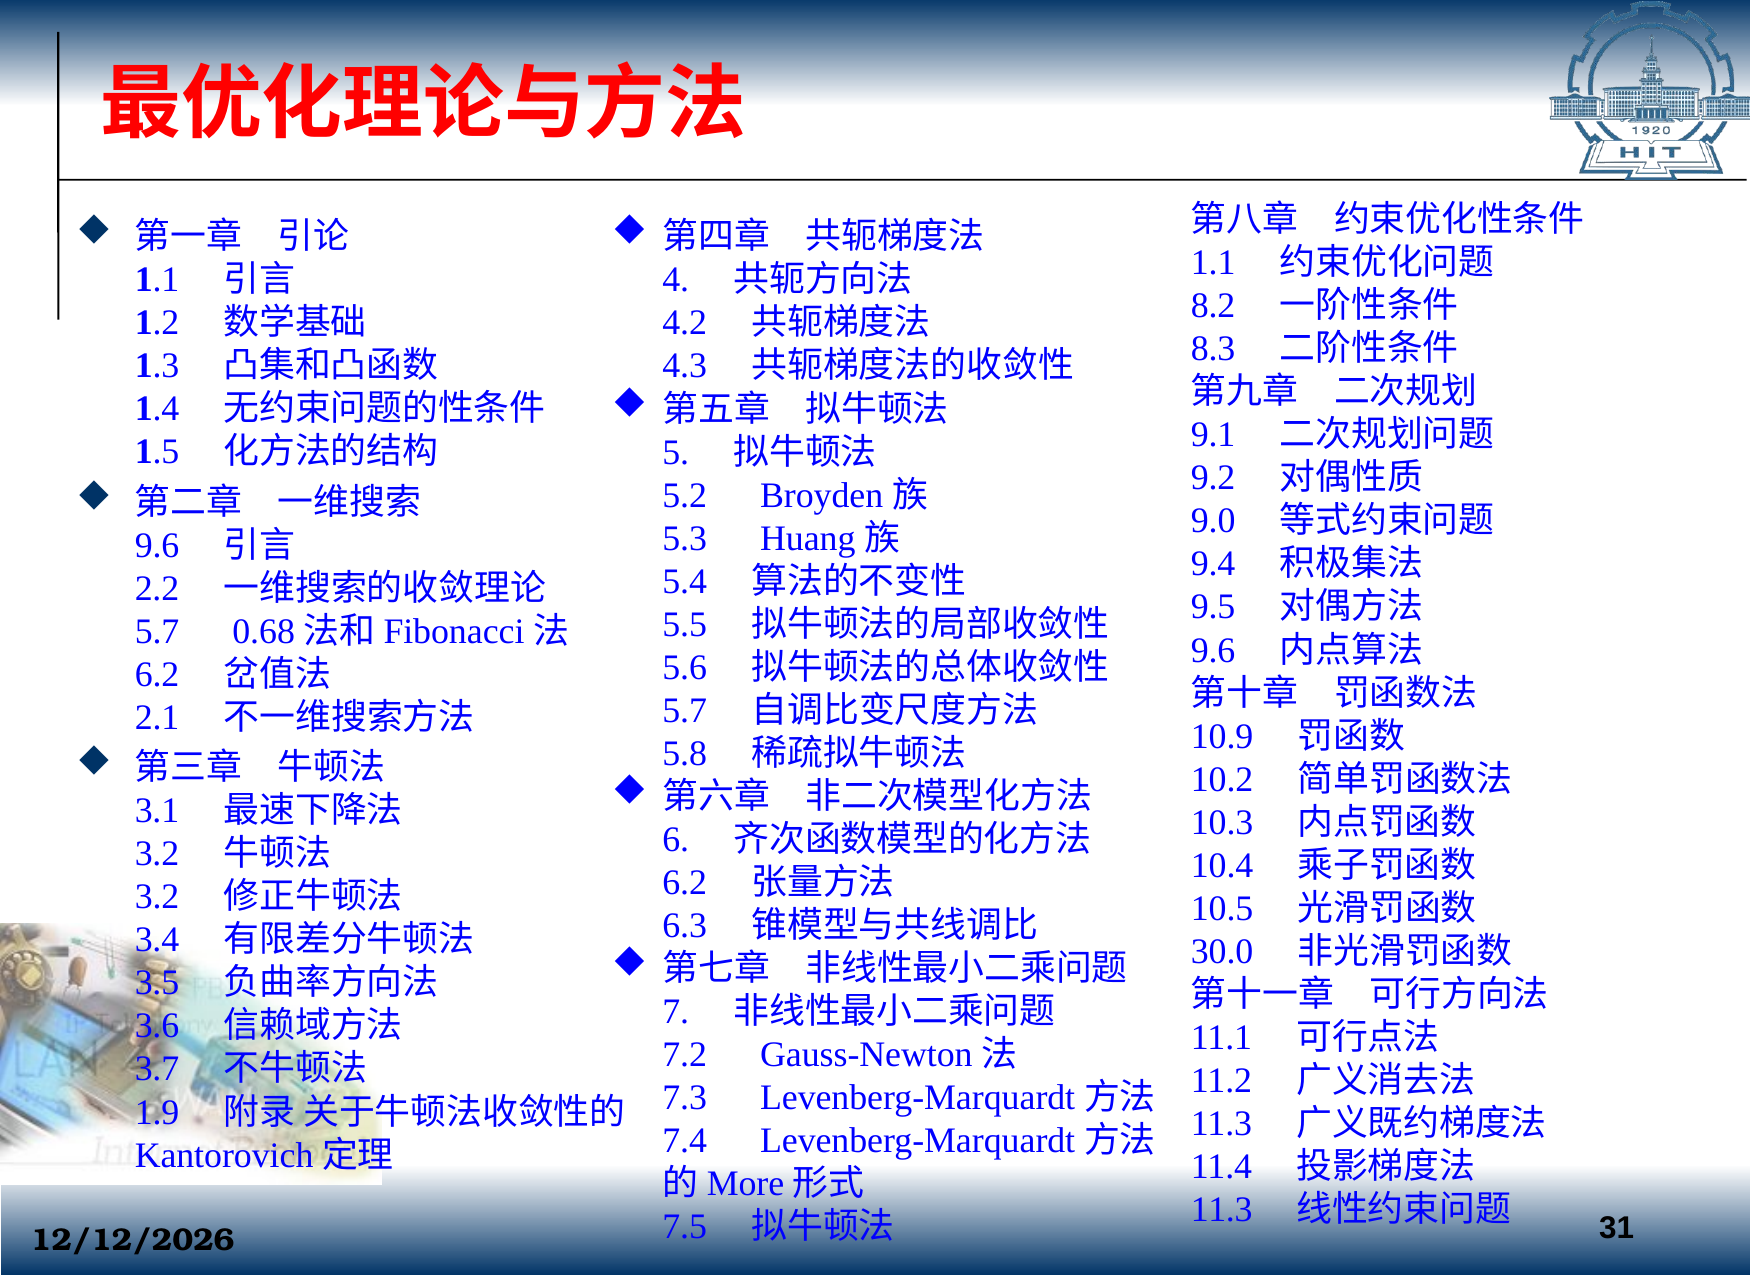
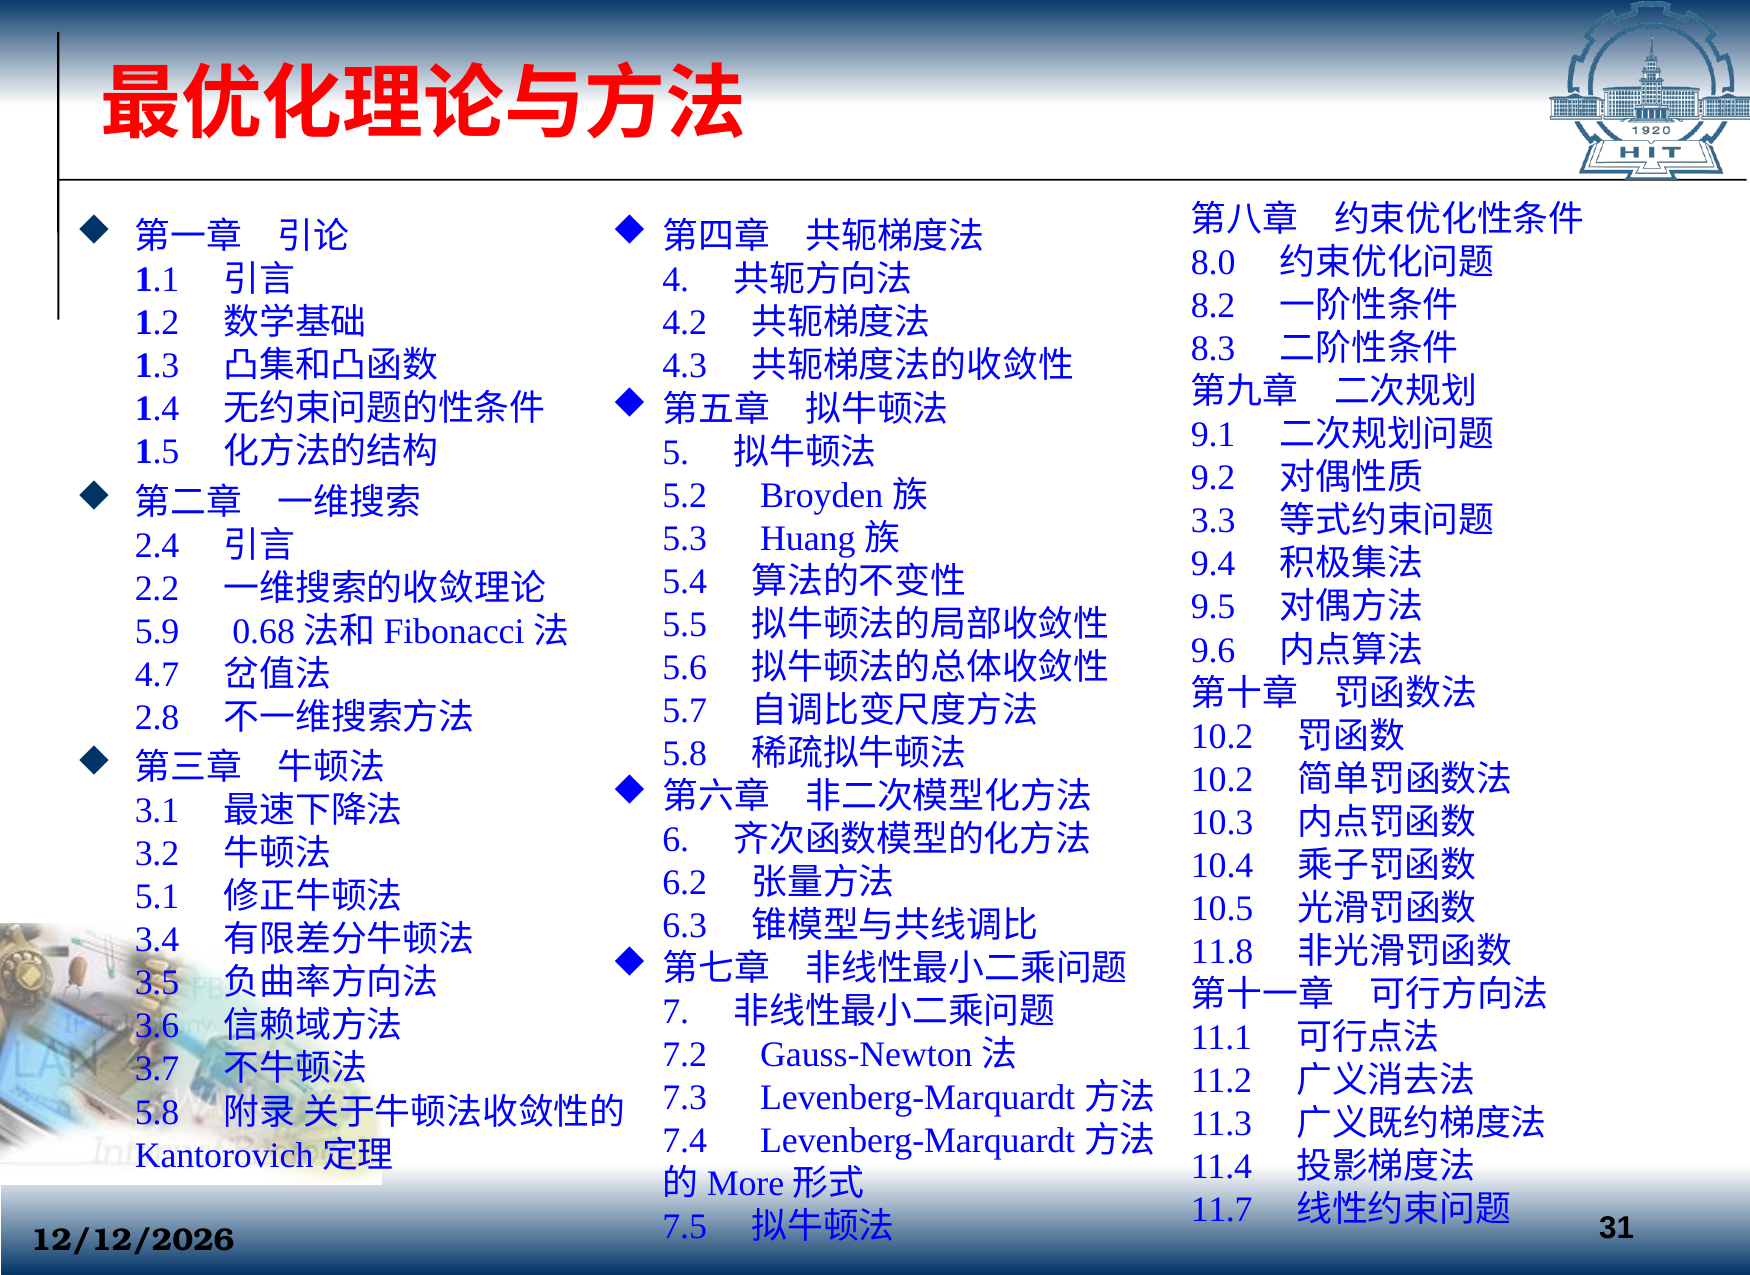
1.1: 1.1 -> 8.0 (1213, 263)
9.0: 9.0 -> 3.3 (1213, 521)
9.6: 9.6 -> 2.4 (157, 545)
5.7: 5.7 -> 5.9 (157, 632)
6.2: 6.2 -> 4.7 (157, 675)
2.1: 2.1 -> 2.8 (157, 718)
10.9: 10.9 -> 10.2 (1222, 736)
3.2: 3.2 -> 5.1 (157, 897)
30.0: 30.0 -> 11.8 (1222, 952)
1.9: 1.9 -> 5.8 (157, 1112)
11.3: 11.3 -> 11.7 (1222, 1210)
